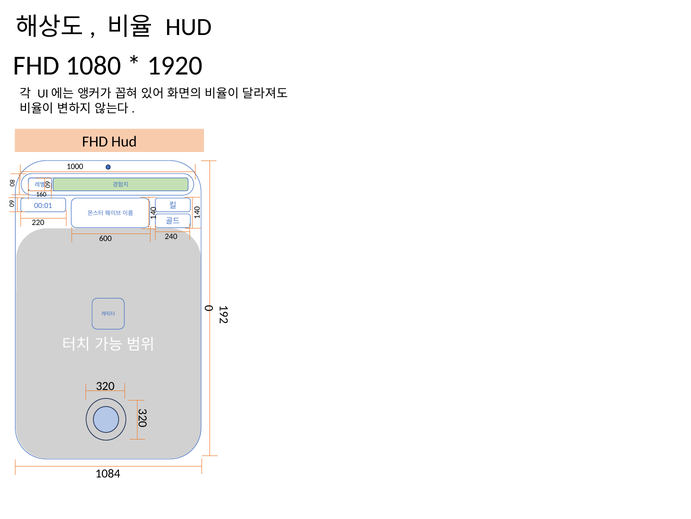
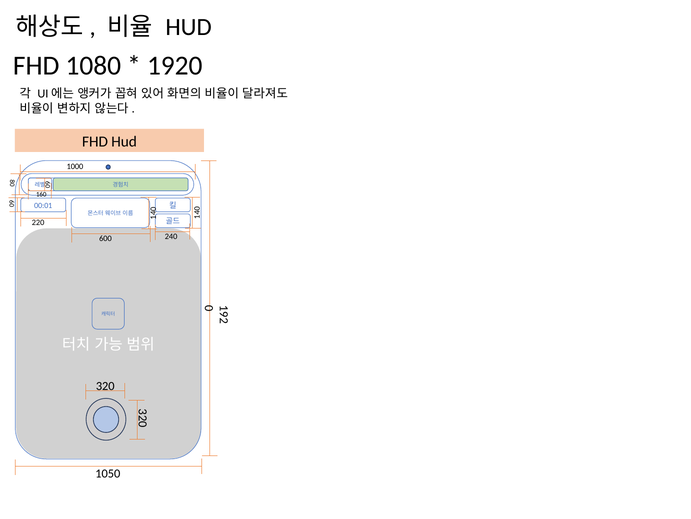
1084: 1084 -> 1050 (108, 473)
